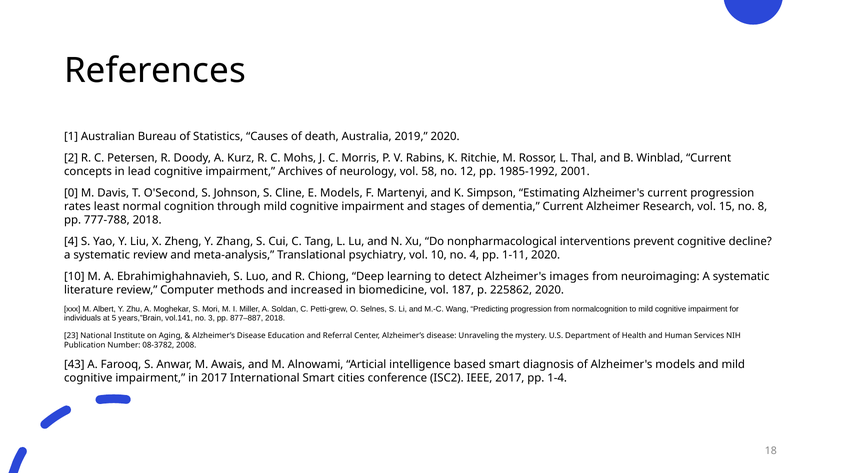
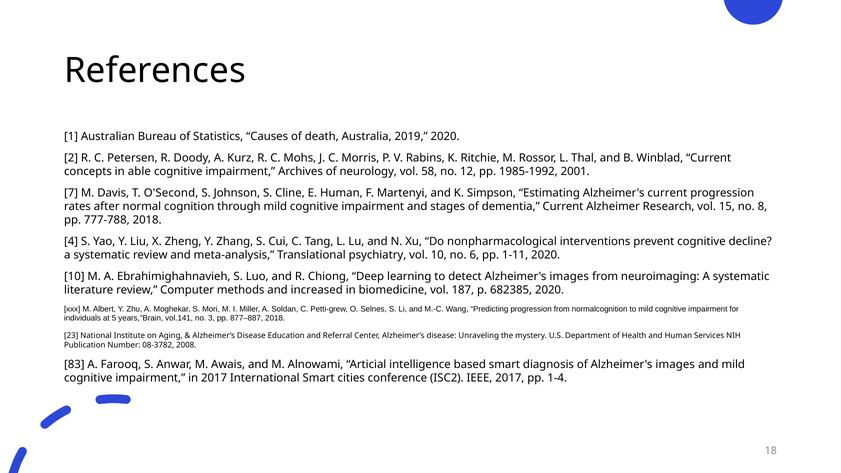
lead: lead -> able (139, 172)
0: 0 -> 7 (71, 193)
E Models: Models -> Human (341, 193)
least: least -> after (107, 206)
no 4: 4 -> 6 (474, 255)
225862: 225862 -> 682385 (511, 290)
43: 43 -> 83 (74, 365)
of Alzheimer's models: models -> images (675, 365)
